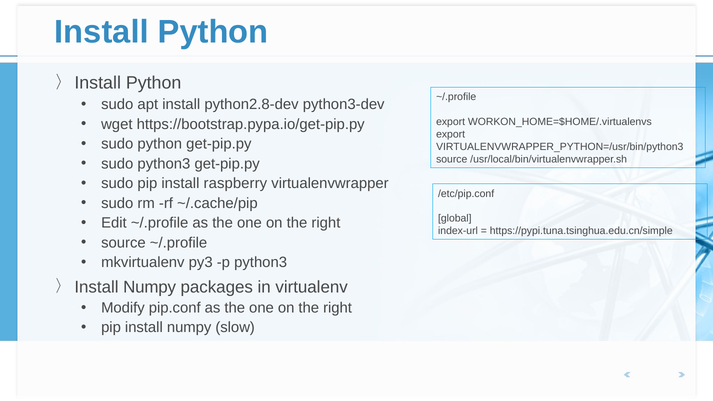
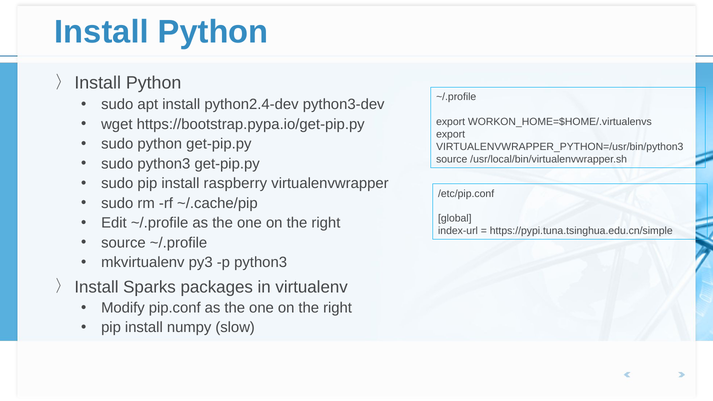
python2.8-dev: python2.8-dev -> python2.4-dev (252, 104)
Numpy: Numpy -> Sparks (150, 287)
